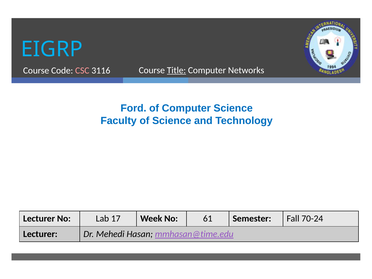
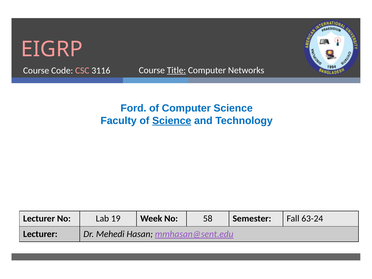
EIGRP colour: light blue -> pink (52, 49)
Science underline: none -> present (172, 121)
17: 17 -> 19 (116, 219)
61: 61 -> 58 (208, 219)
70-24: 70-24 -> 63-24 (312, 219)
mmhasan@time.edu: mmhasan@time.edu -> mmhasan@sent.edu (194, 234)
